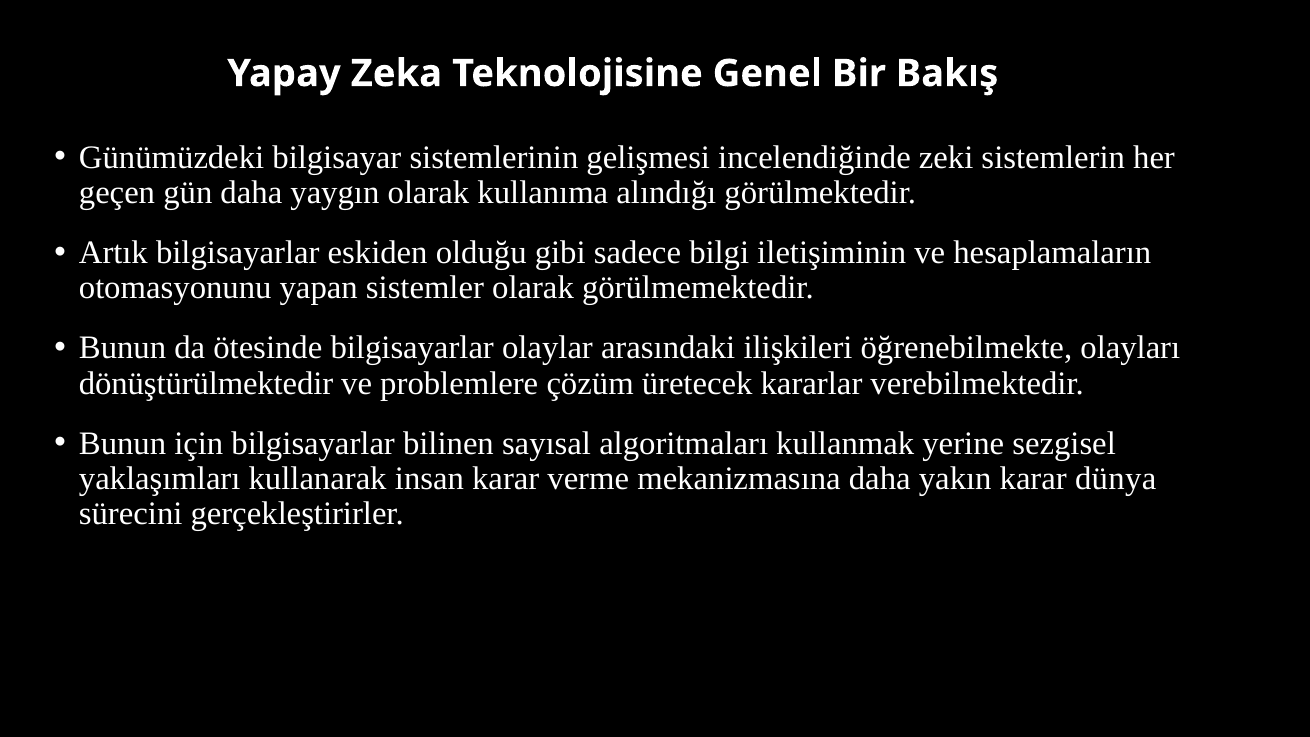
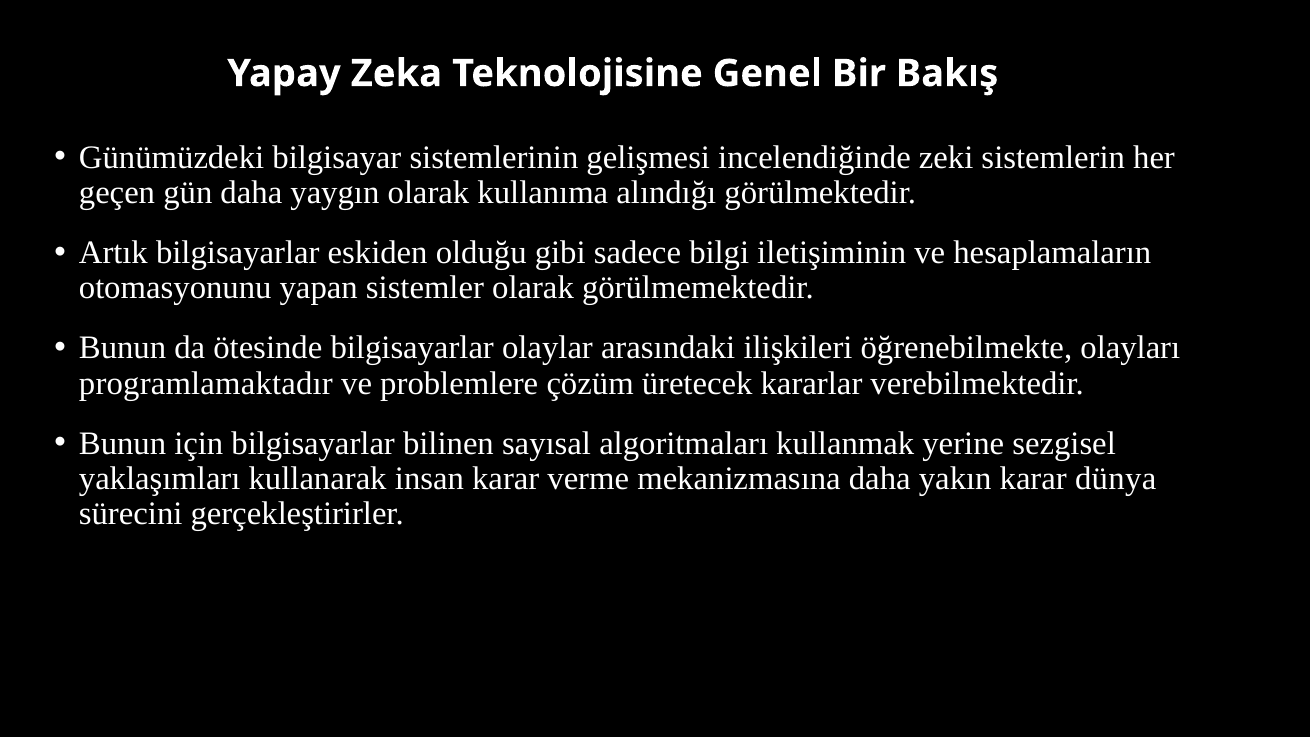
dönüştürülmektedir: dönüştürülmektedir -> programlamaktadır (206, 383)
